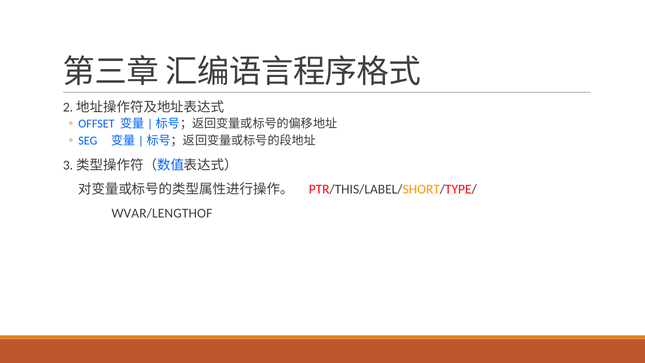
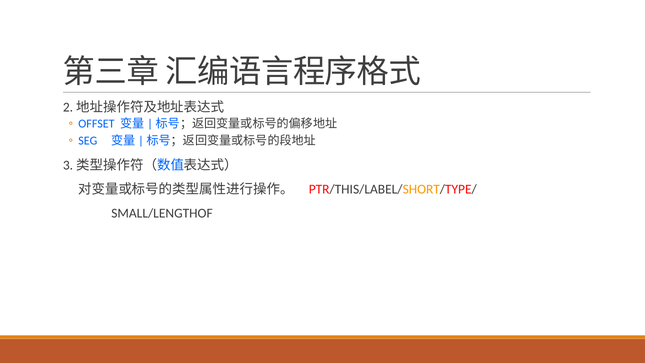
WVAR/LENGTHOF: WVAR/LENGTHOF -> SMALL/LENGTHOF (162, 213)
